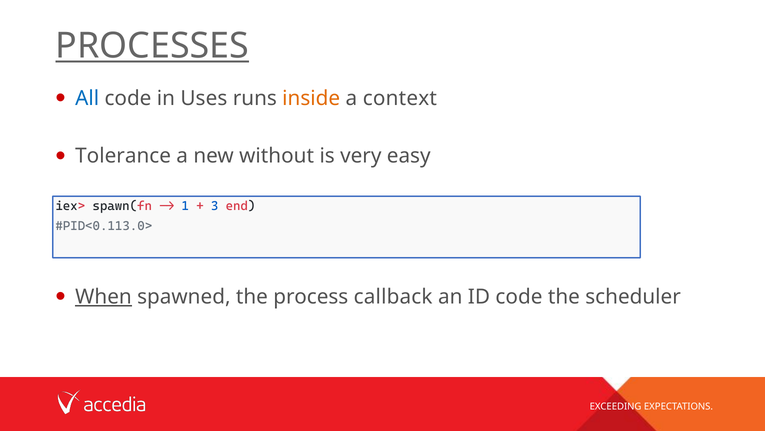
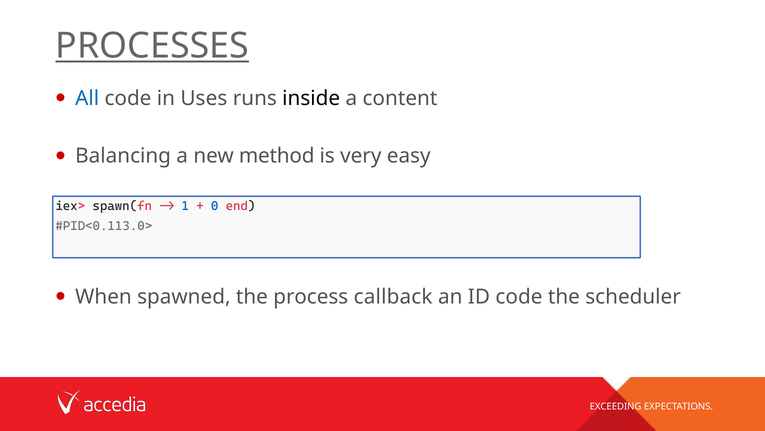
inside colour: orange -> black (311, 98)
context: context -> content (400, 98)
Tolerance: Tolerance -> Balancing (123, 156)
without: without -> method (277, 156)
3: 3 -> 0 (215, 206)
When underline: present -> none (104, 296)
